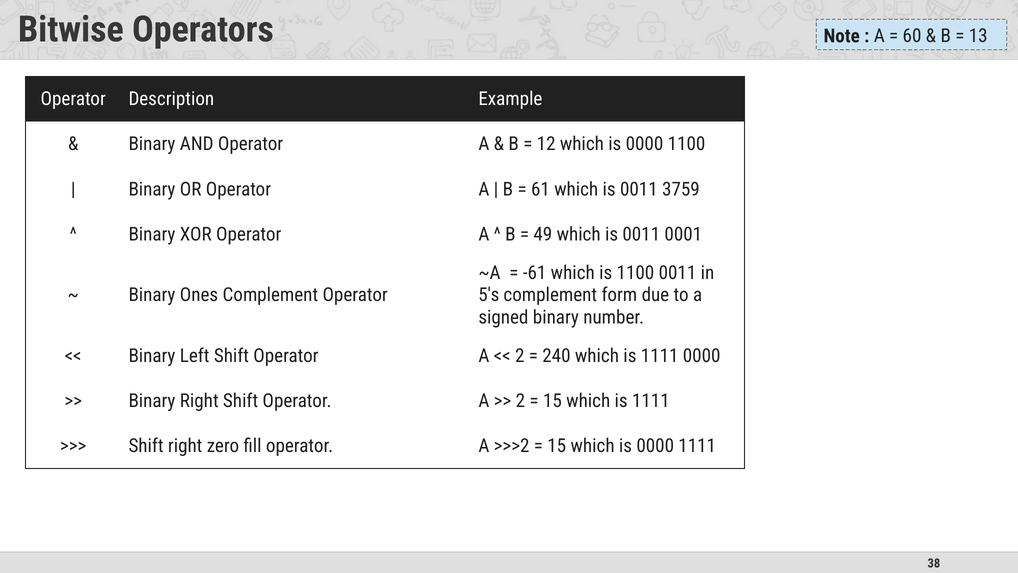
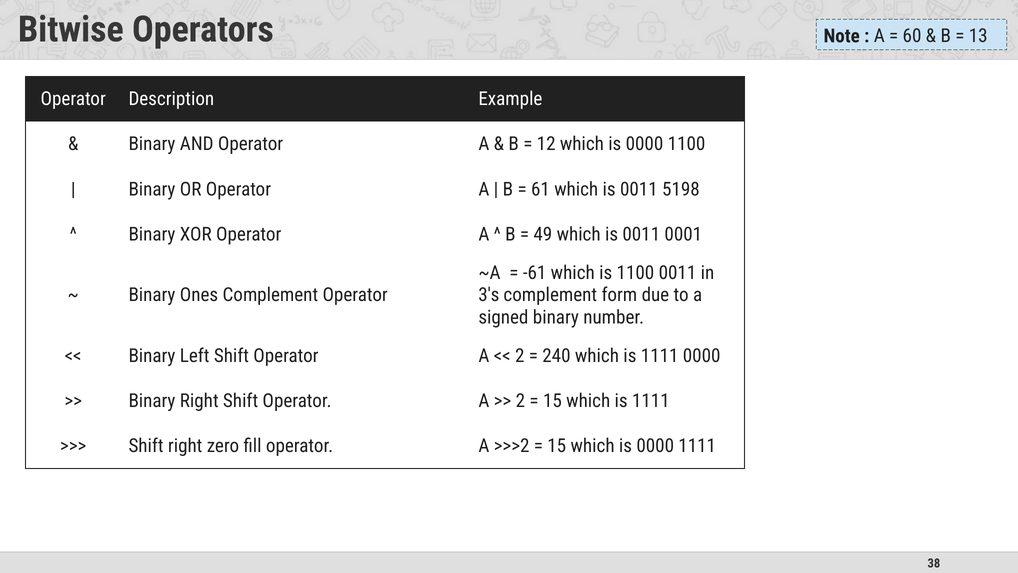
3759: 3759 -> 5198 (681, 189)
5's: 5's -> 3's (489, 295)
